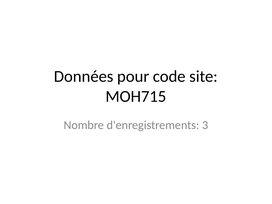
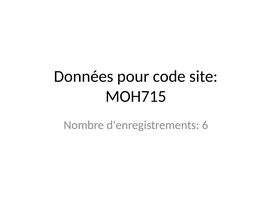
3: 3 -> 6 (205, 125)
